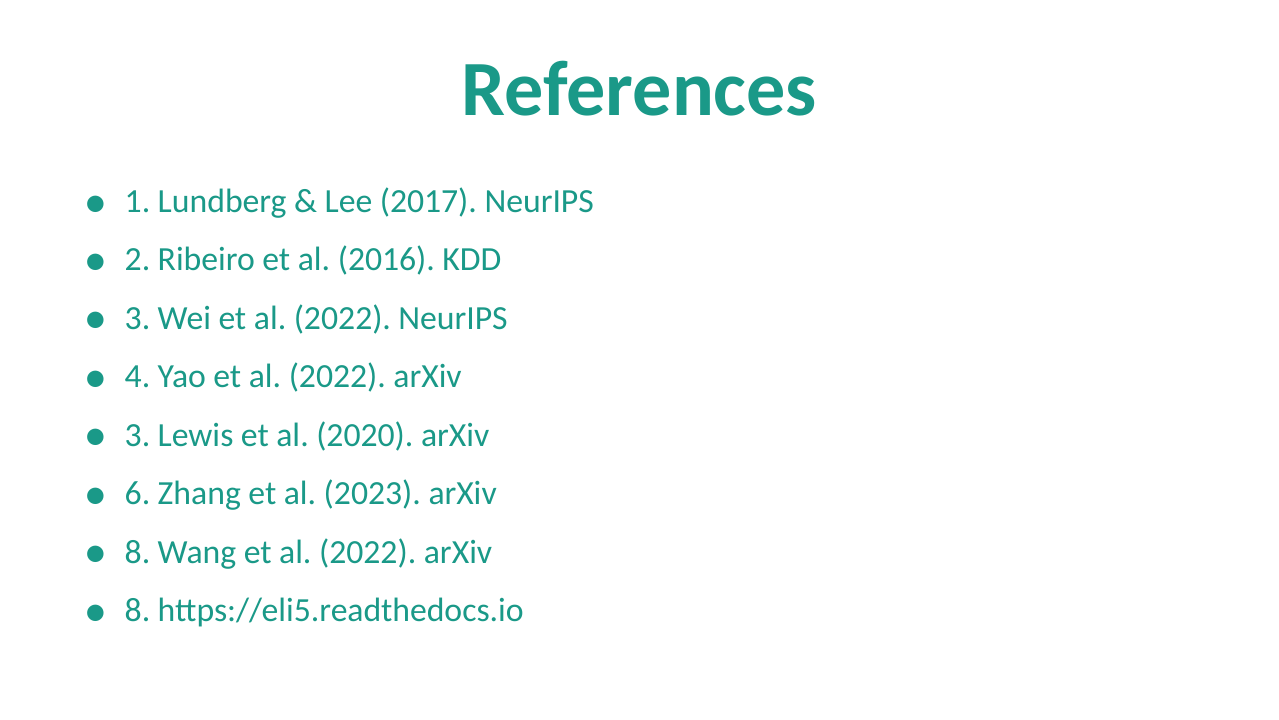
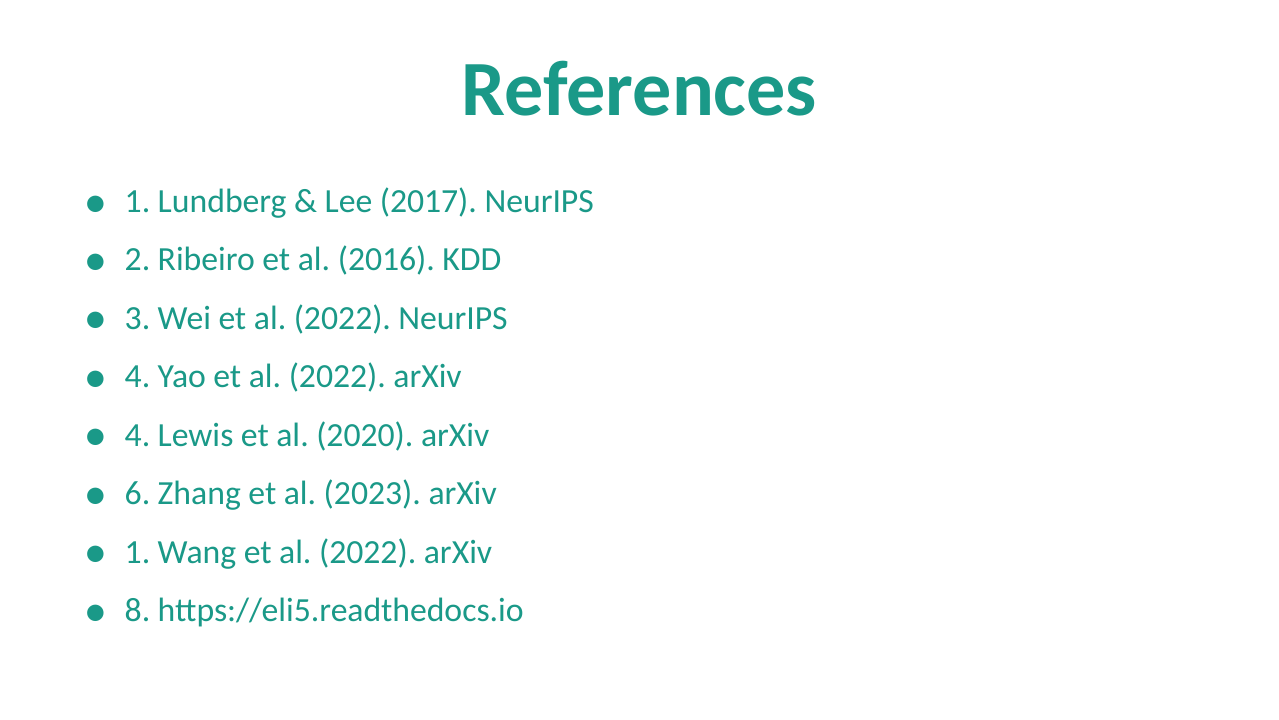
3: 3 -> 4 (138, 435)
8: 8 -> 1 (138, 552)
